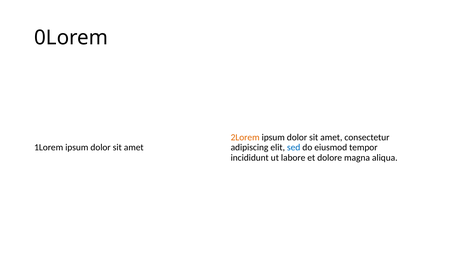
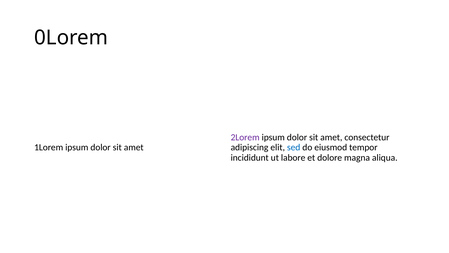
2Lorem colour: orange -> purple (245, 137)
